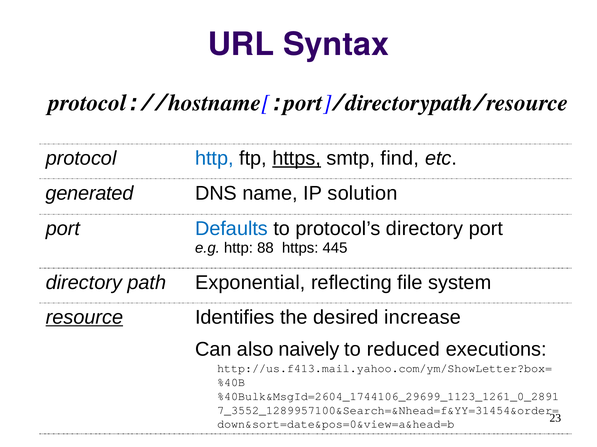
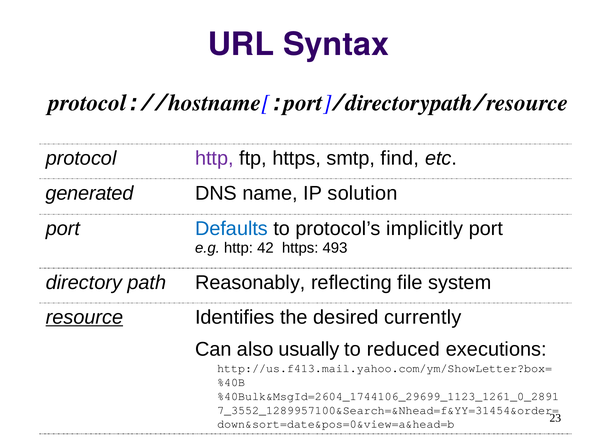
http colour: blue -> purple (214, 159)
https underline: present -> none (297, 159)
protocol’s directory: directory -> implicitly (425, 229)
88: 88 -> 42 (265, 248)
445: 445 -> 493 (335, 248)
Exponential: Exponential -> Reasonably (250, 283)
increase: increase -> currently (423, 318)
naively: naively -> usually (309, 350)
